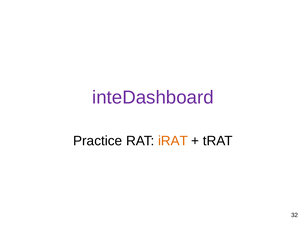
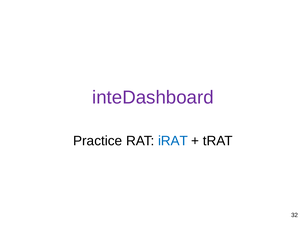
iRAT colour: orange -> blue (173, 141)
